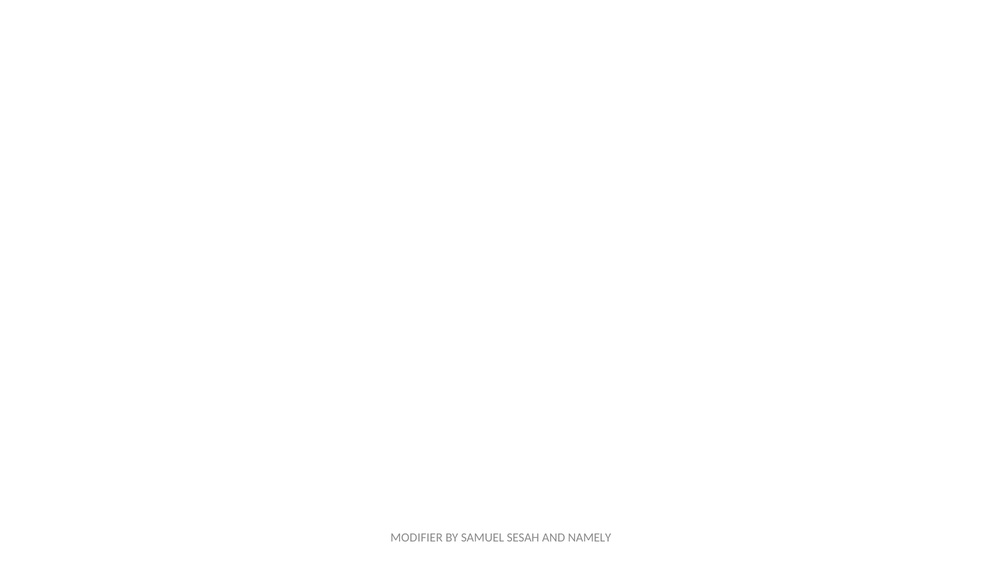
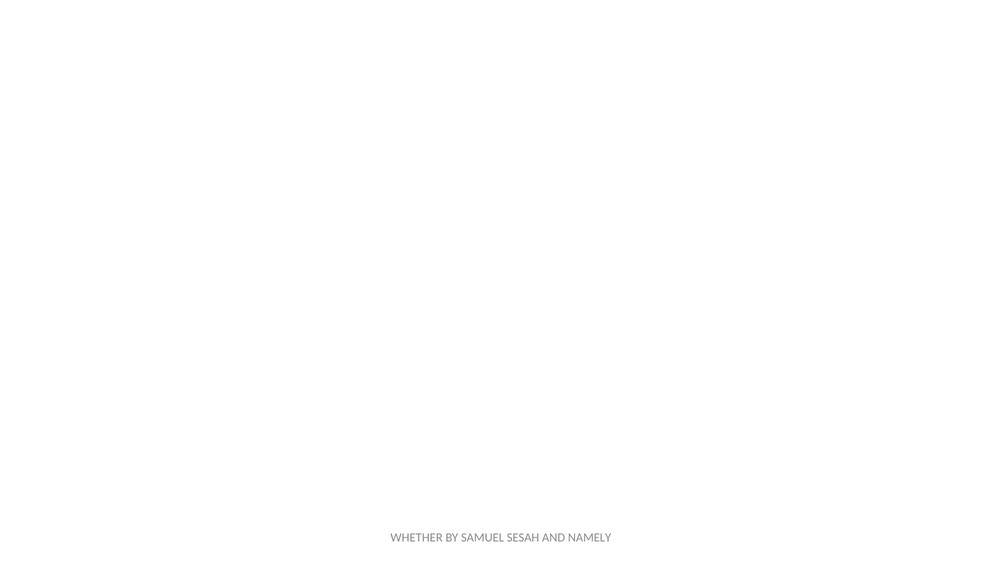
MODIFIER: MODIFIER -> WHETHER (417, 538)
